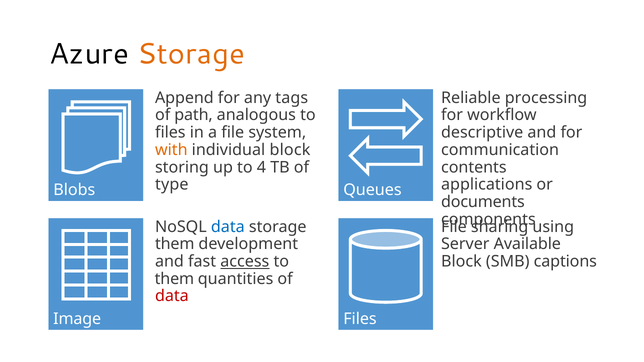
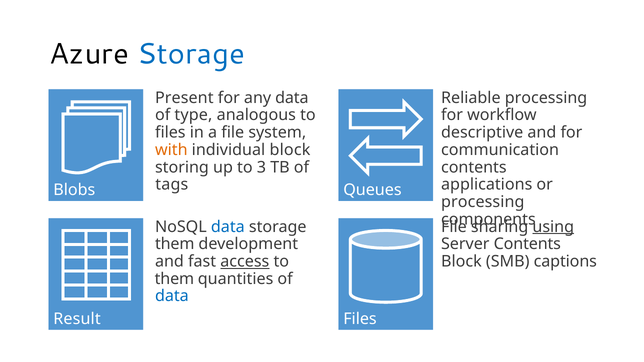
Storage colour: orange -> blue (191, 54)
Append: Append -> Present (184, 98)
any tags: tags -> data (292, 98)
path: path -> type (193, 115)
4: 4 -> 3 (261, 167)
type: type -> tags (172, 185)
documents: documents -> processing (483, 202)
using underline: none -> present (553, 227)
Server Available: Available -> Contents (527, 244)
data colour: red -> blue (172, 296)
Image: Image -> Result (77, 319)
